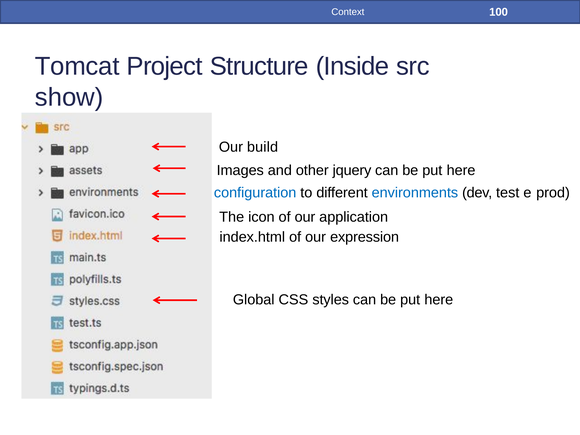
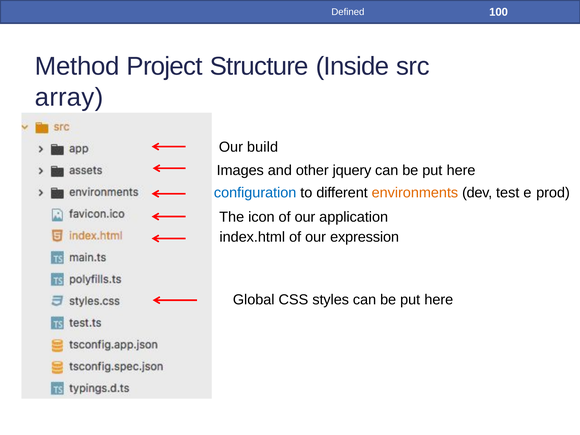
Context: Context -> Defined (348, 12)
Tomcat: Tomcat -> Method (77, 66)
show: show -> array (69, 97)
environments colour: blue -> orange (415, 193)
